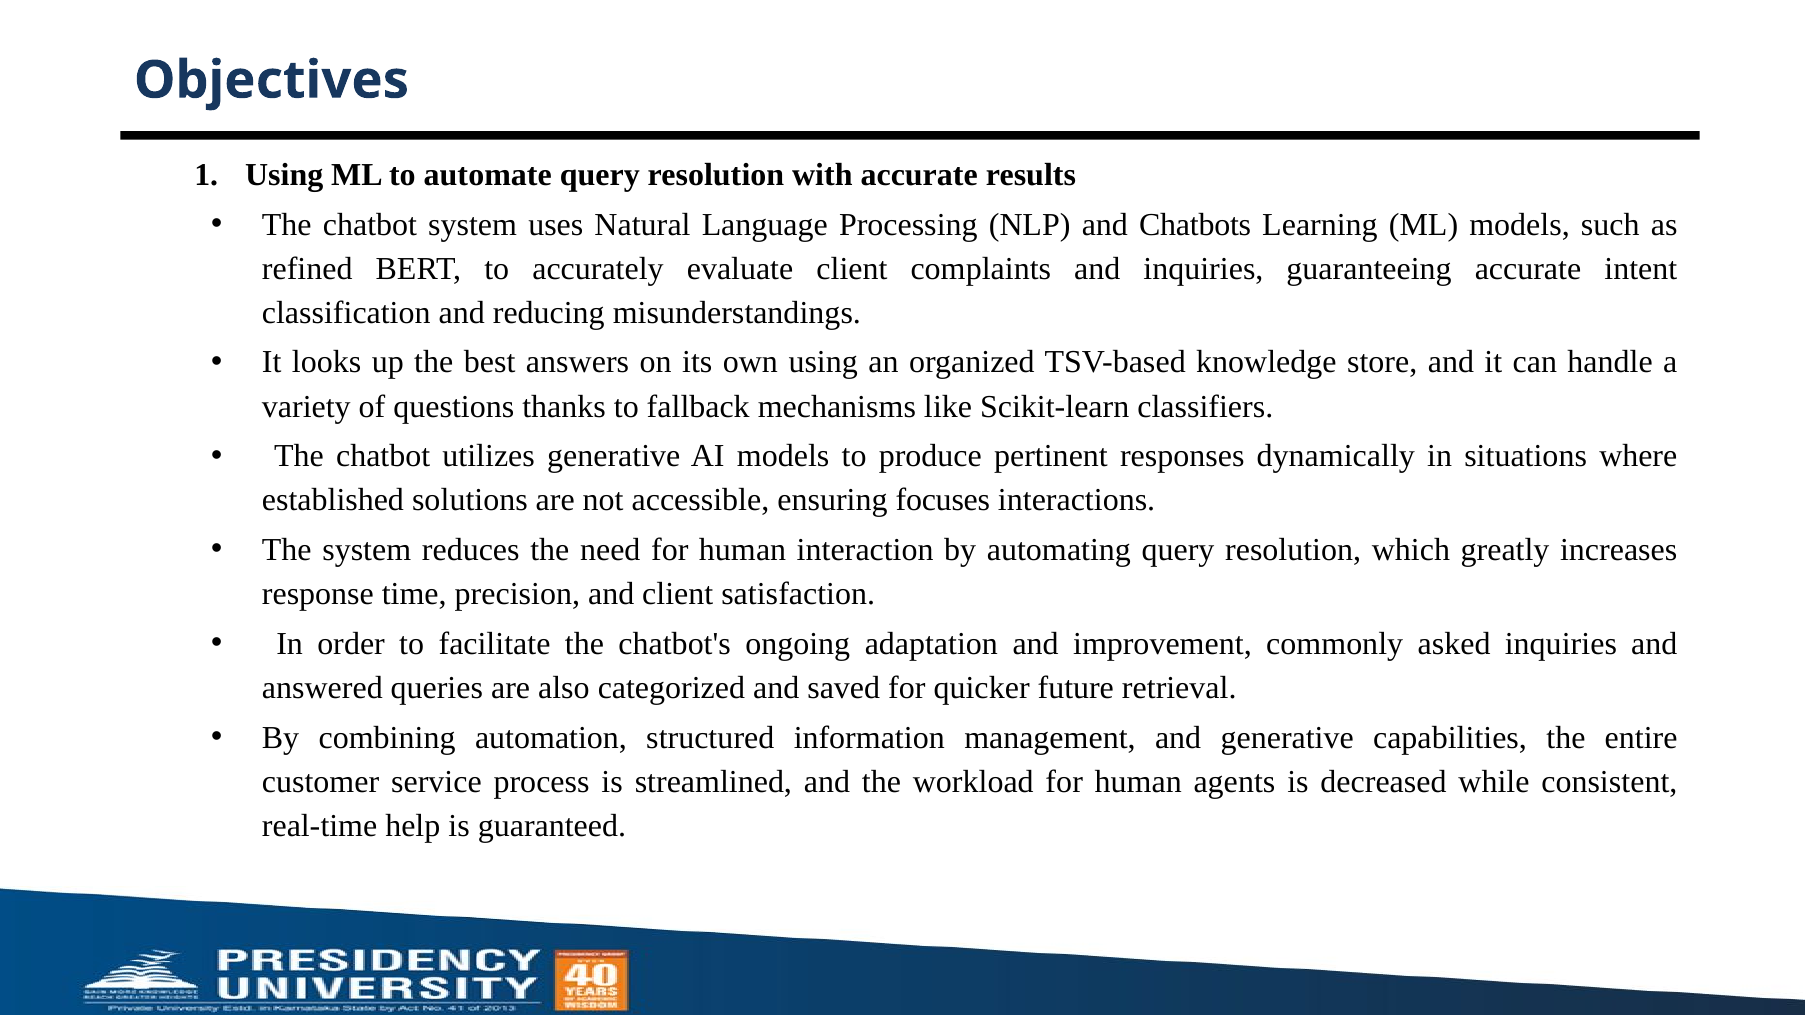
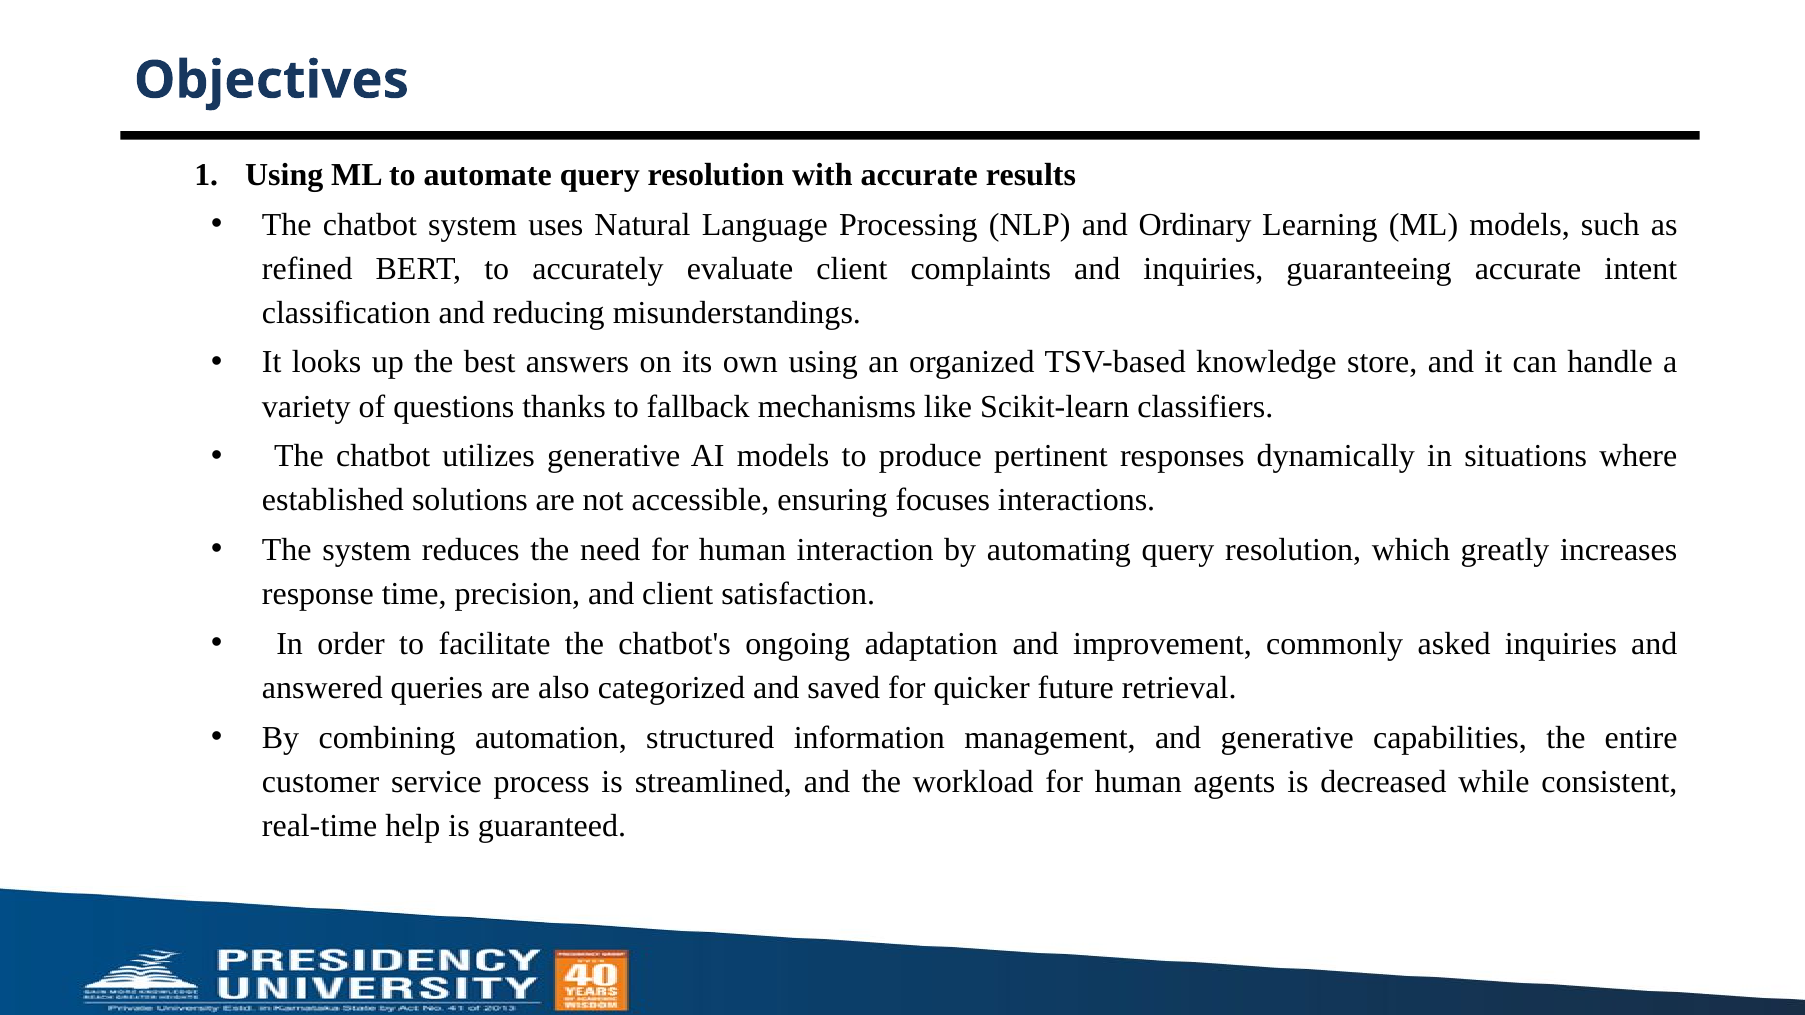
Chatbots: Chatbots -> Ordinary (1195, 225)
